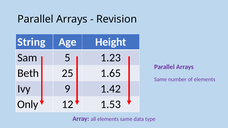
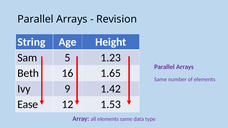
25: 25 -> 16 (68, 73)
Only: Only -> Ease (28, 105)
